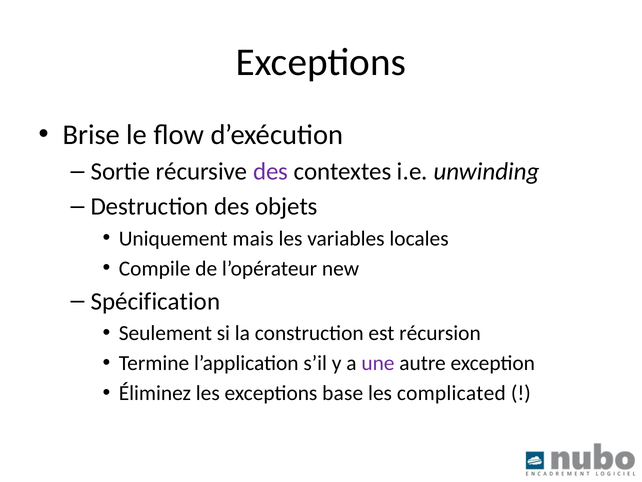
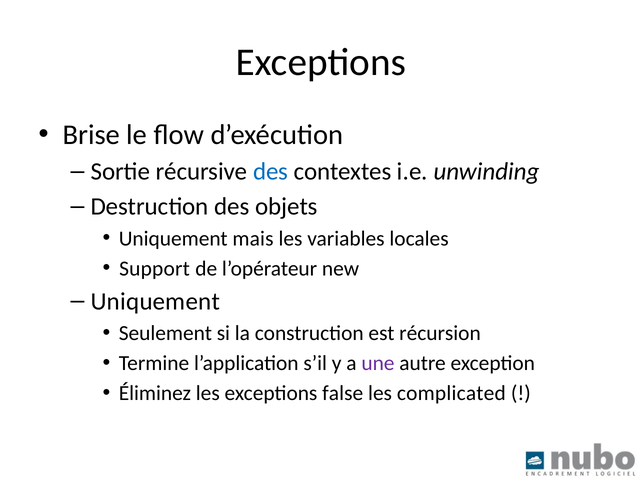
des colour: purple -> blue (271, 172)
Compile: Compile -> Support (155, 268)
Spécification: Spécification -> Uniquement (155, 301)
base: base -> false (343, 393)
